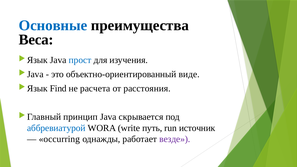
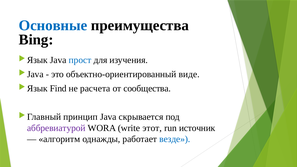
Веса: Веса -> Bing (36, 40)
расстояния: расстояния -> сообщества (147, 88)
аббревиатурой colour: blue -> purple (56, 128)
путь: путь -> этот (152, 128)
occurring: occurring -> алгоритм (59, 139)
везде colour: purple -> blue (175, 139)
